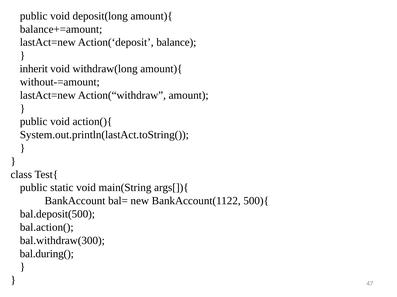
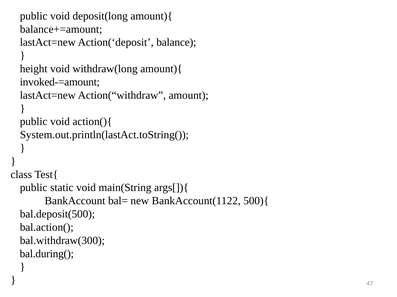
inherit: inherit -> height (34, 69)
without-=amount: without-=amount -> invoked-=amount (60, 82)
